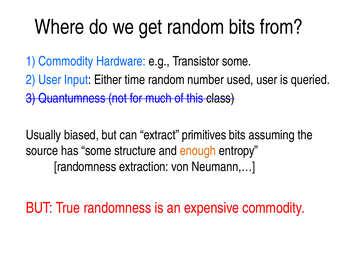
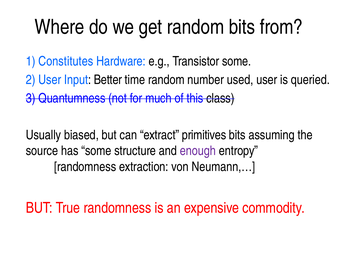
1 Commodity: Commodity -> Constitutes (66, 61)
Either: Either -> Better (108, 80)
enough colour: orange -> purple (198, 151)
